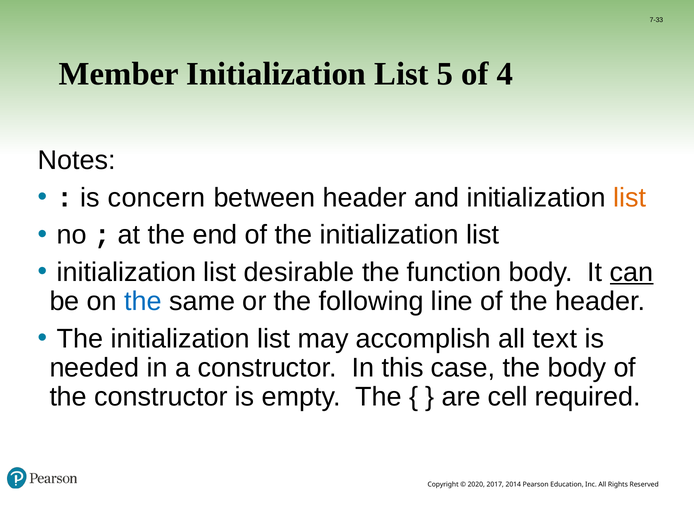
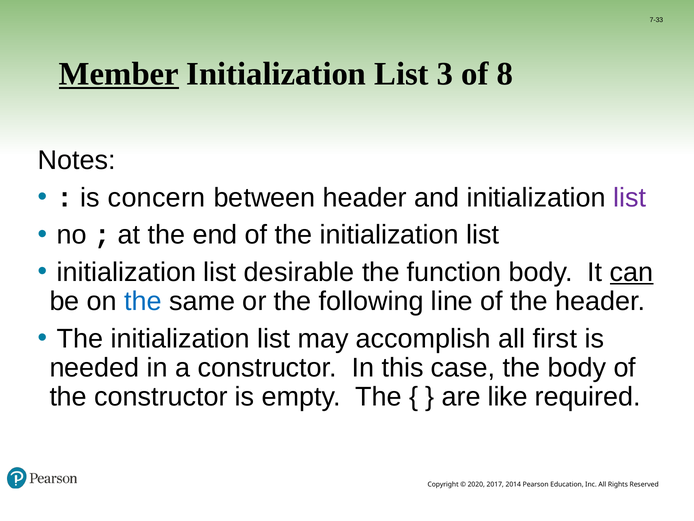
Member underline: none -> present (119, 74)
5: 5 -> 3 (445, 74)
4: 4 -> 8 (505, 74)
list colour: orange -> purple (630, 197)
text: text -> first (555, 338)
cell: cell -> like (508, 397)
